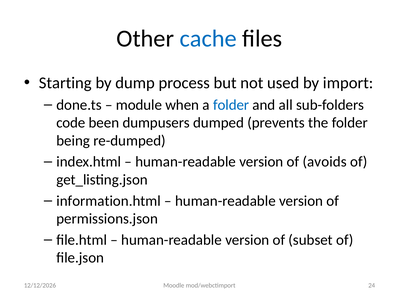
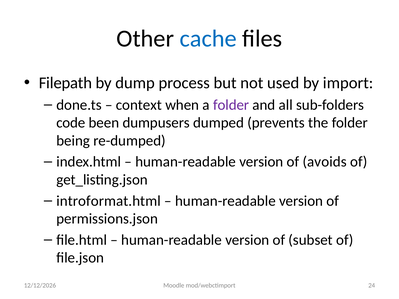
Starting: Starting -> Filepath (65, 83)
module: module -> context (139, 105)
folder colour: blue -> purple (231, 105)
information.html: information.html -> introformat.html (109, 201)
